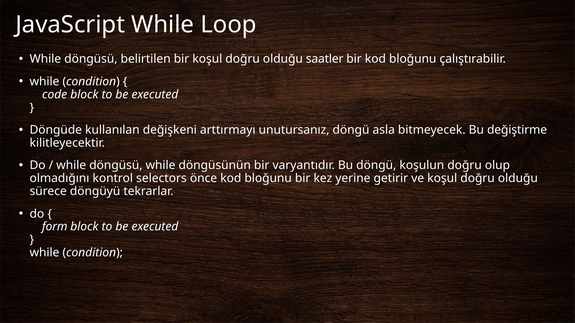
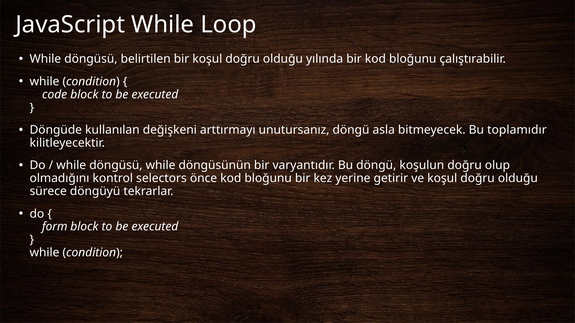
saatler: saatler -> yılında (325, 59)
değiştirme: değiştirme -> toplamıdır (517, 130)
